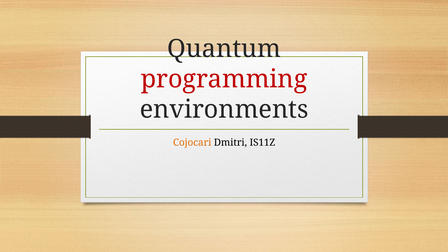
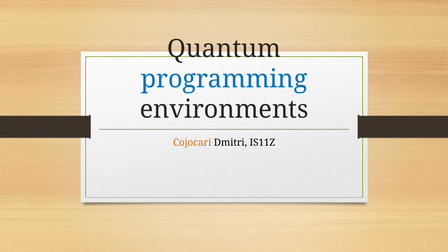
programming colour: red -> blue (224, 79)
